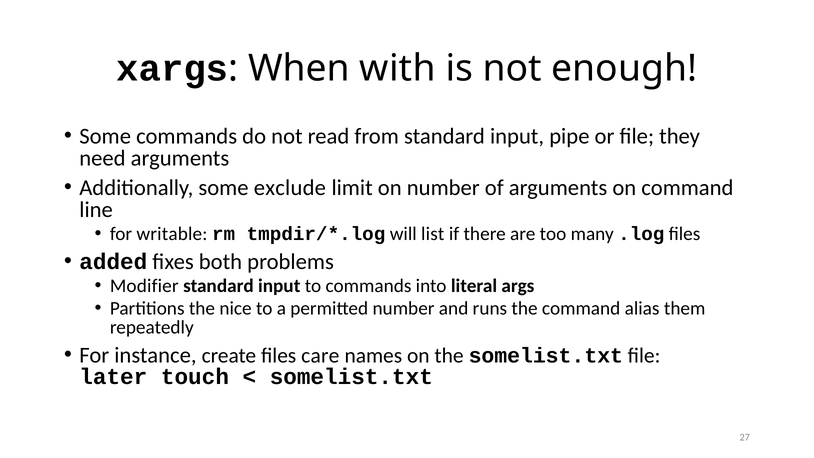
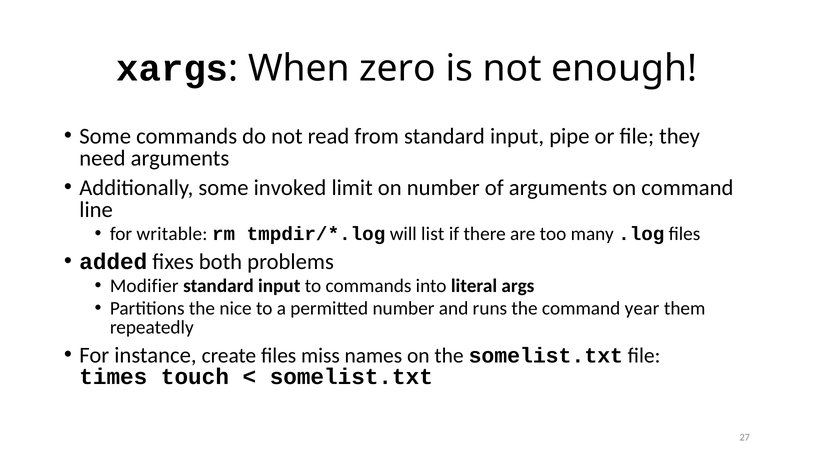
with: with -> zero (398, 68)
exclude: exclude -> invoked (290, 188)
alias: alias -> year (642, 308)
care: care -> miss (320, 355)
later: later -> times (113, 377)
